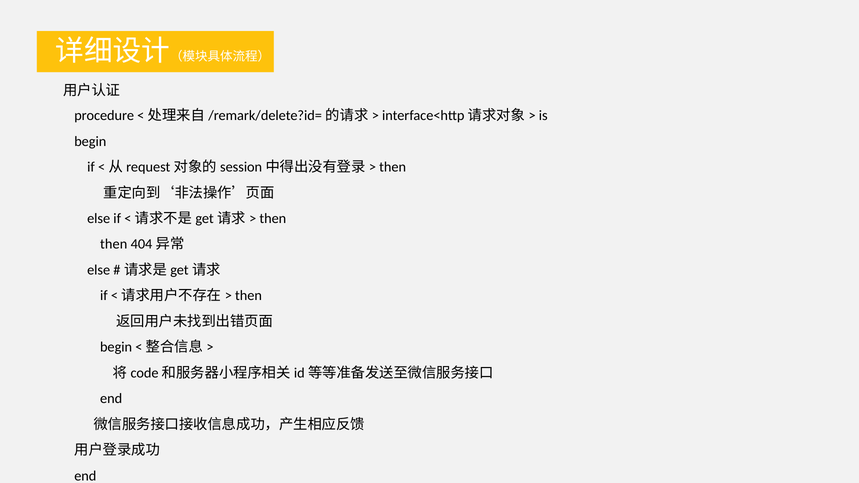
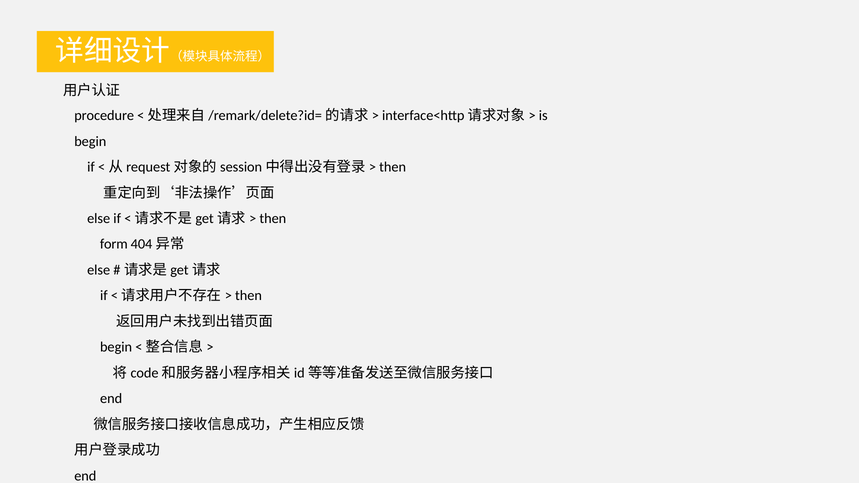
then: then -> form (114, 244)
